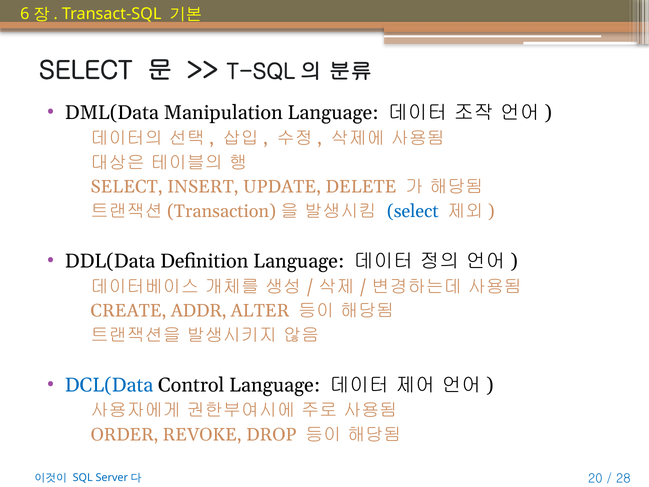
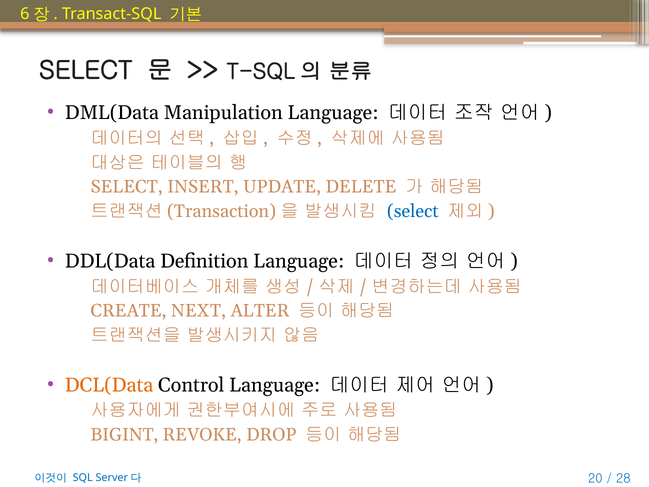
ADDR: ADDR -> NEXT (199, 311)
DCL(Data colour: blue -> orange (109, 385)
ORDER: ORDER -> BIGINT (125, 435)
